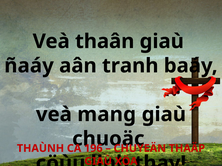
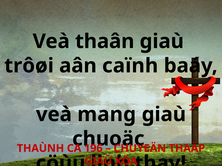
ñaáy: ñaáy -> trôøi (29, 66)
tranh: tranh -> caïnh (130, 66)
